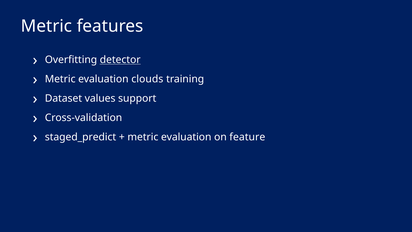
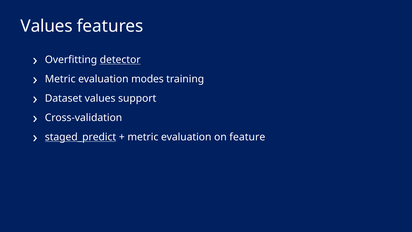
Metric: Metric -> Values (47, 26)
clouds: clouds -> modes (147, 79)
staged_predict underline: none -> present (81, 137)
